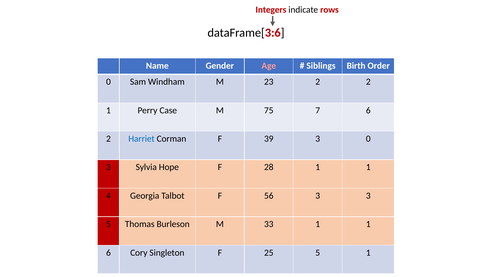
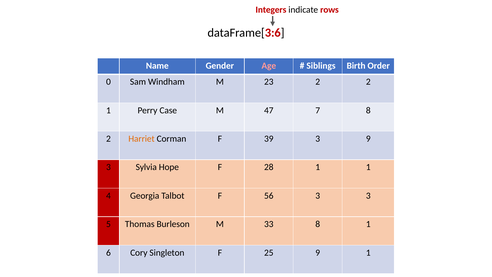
75: 75 -> 47 (269, 110)
7 6: 6 -> 8 (368, 110)
Harriet colour: blue -> orange (141, 139)
3 0: 0 -> 9 (368, 139)
33 1: 1 -> 8 (318, 224)
25 5: 5 -> 9 (318, 252)
